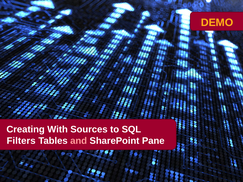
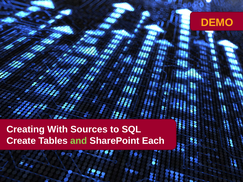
Filters: Filters -> Create (21, 141)
and colour: pink -> light green (79, 141)
Pane: Pane -> Each (153, 141)
